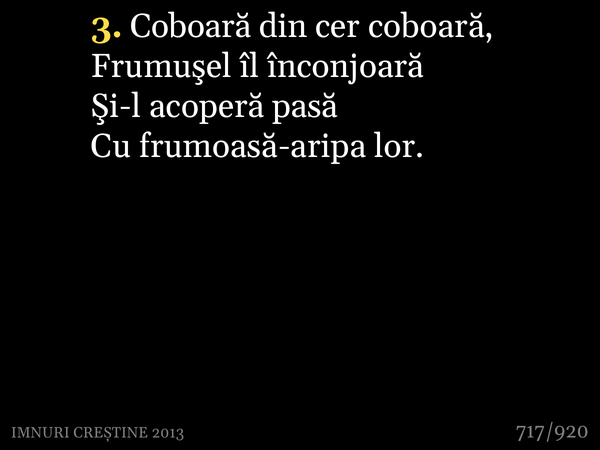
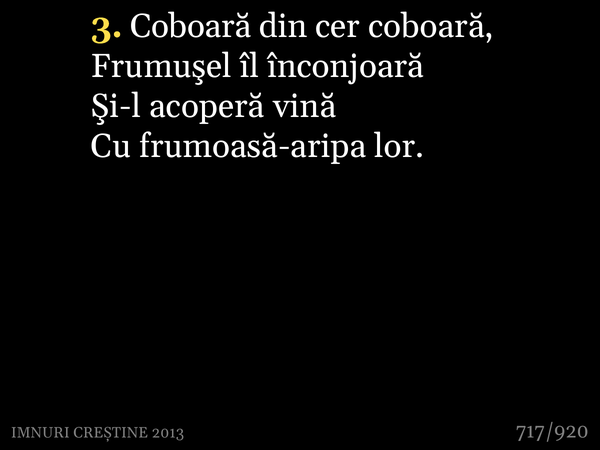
pasă: pasă -> vină (305, 106)
